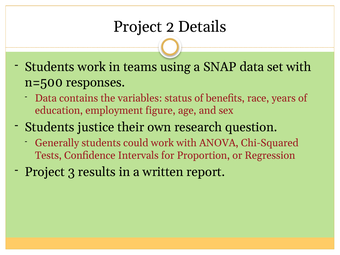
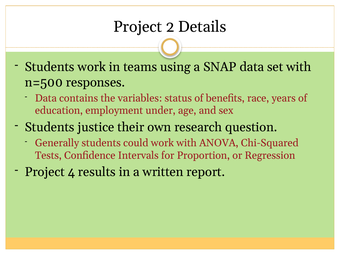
figure: figure -> under (161, 111)
3: 3 -> 4 (71, 172)
